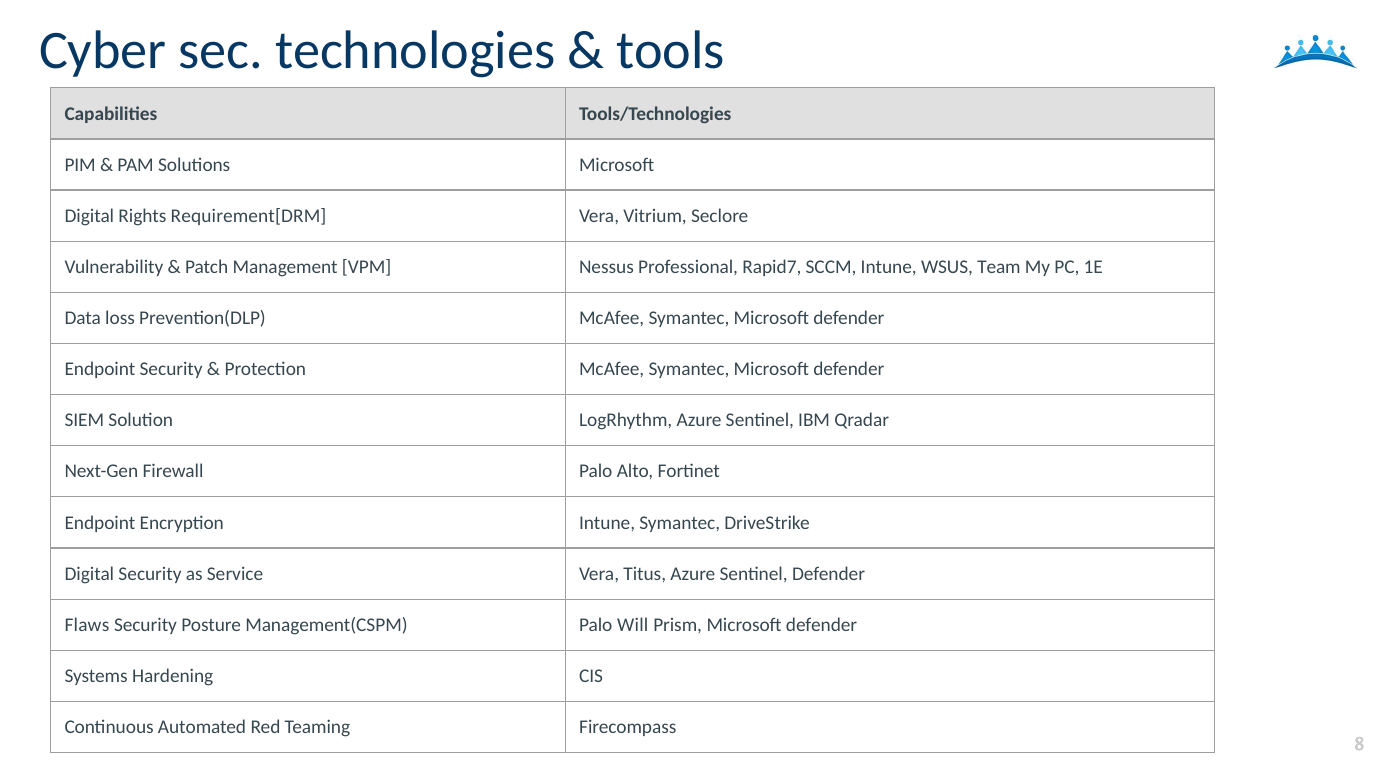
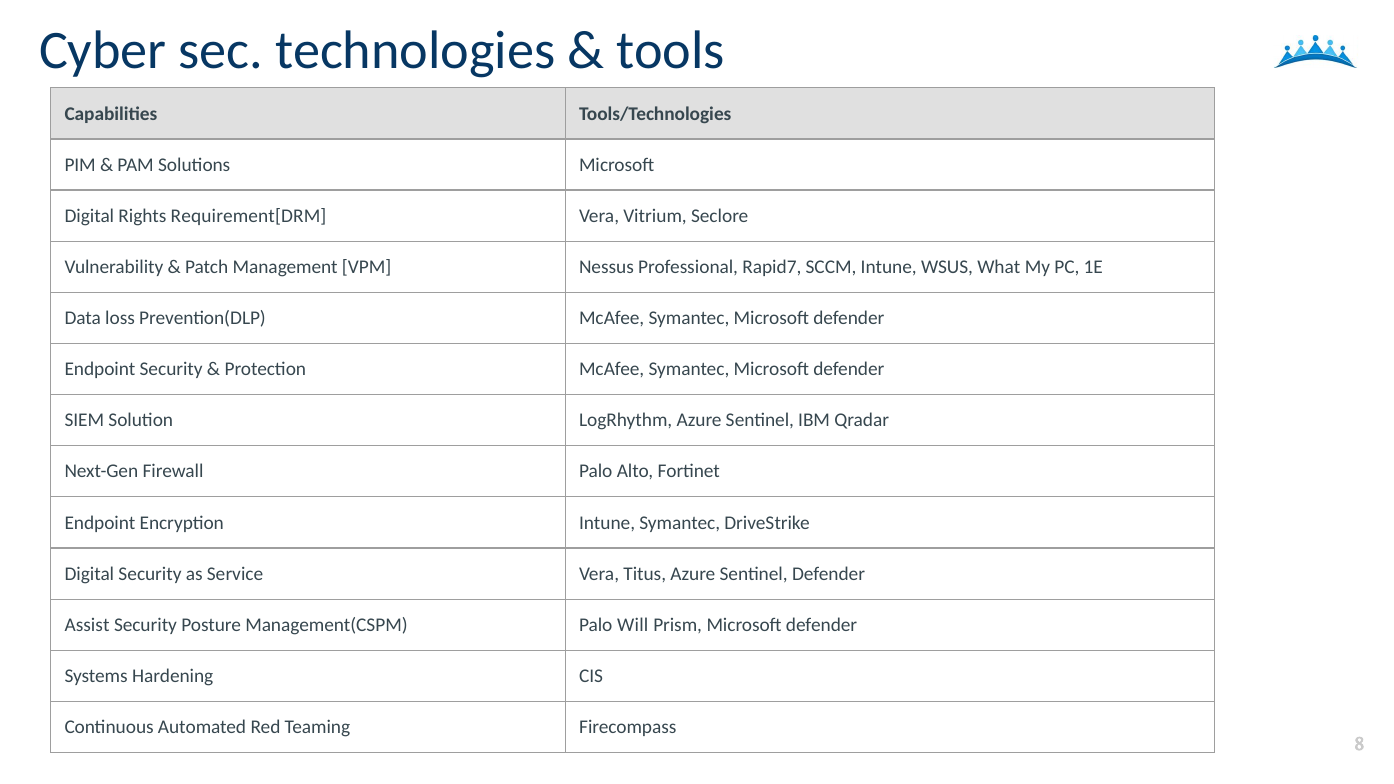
Team: Team -> What (999, 267)
Flaws: Flaws -> Assist (87, 625)
